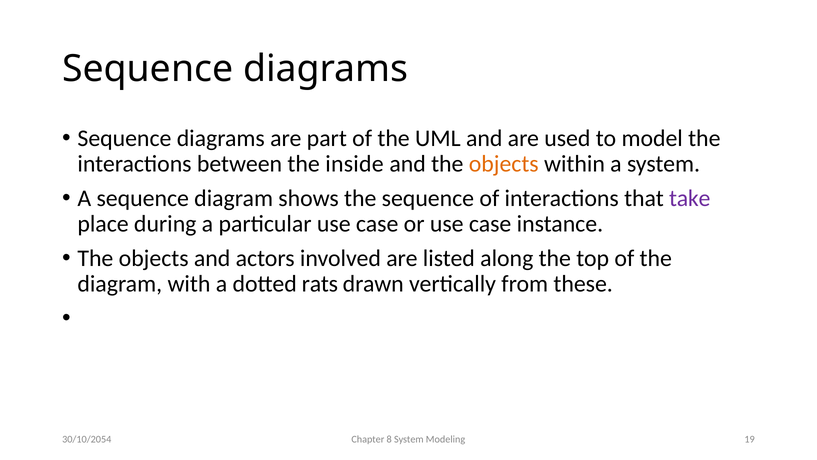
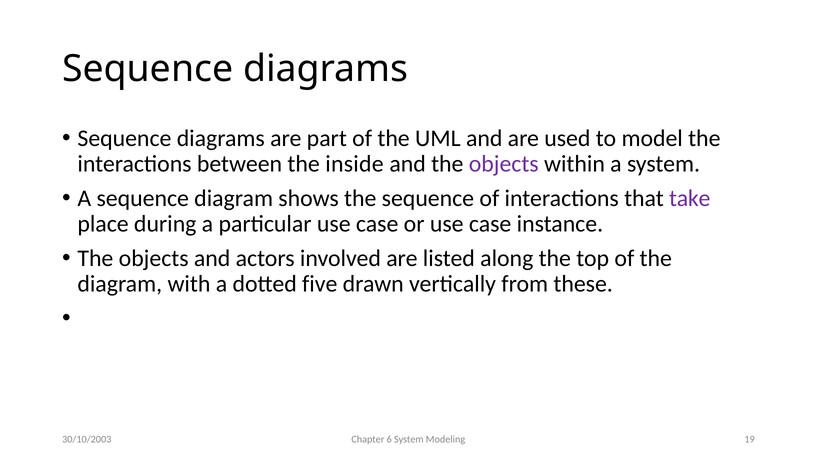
objects colour: orange -> purple (504, 164)
rats: rats -> five (320, 284)
30/10/2054: 30/10/2054 -> 30/10/2003 (87, 439)
8: 8 -> 6 (389, 439)
